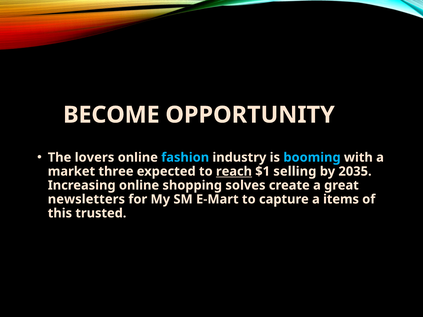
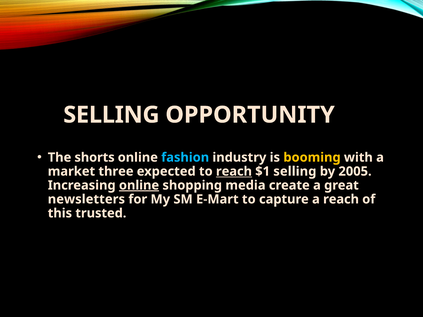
BECOME: BECOME -> SELLING (111, 115)
lovers: lovers -> shorts (95, 158)
booming colour: light blue -> yellow (312, 158)
2035: 2035 -> 2005 (355, 171)
online underline: none -> present (139, 185)
solves: solves -> media (245, 185)
a items: items -> reach (341, 199)
